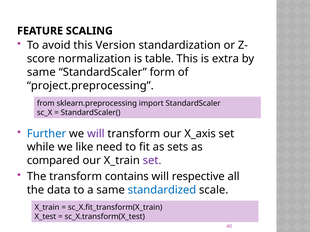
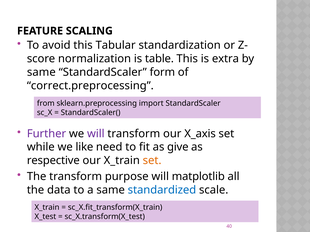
Version: Version -> Tabular (116, 45)
project.preprocessing: project.preprocessing -> correct.preprocessing (90, 86)
Further colour: blue -> purple (47, 134)
sets: sets -> give (178, 147)
compared: compared -> respective (53, 161)
set colour: purple -> orange (152, 161)
contains: contains -> purpose (127, 177)
respective: respective -> matplotlib (198, 177)
